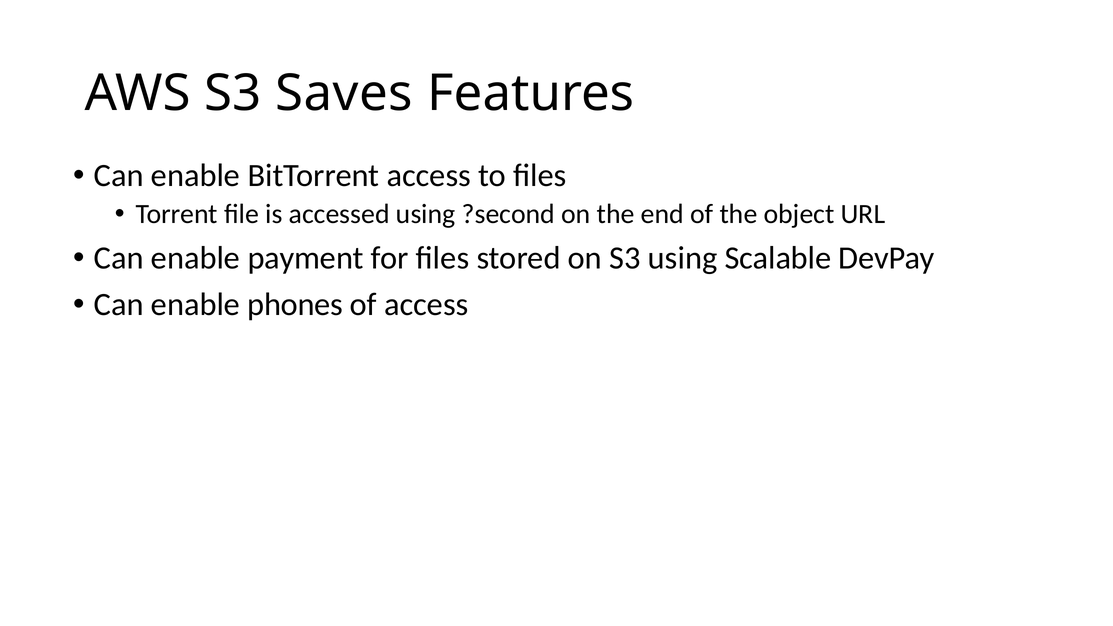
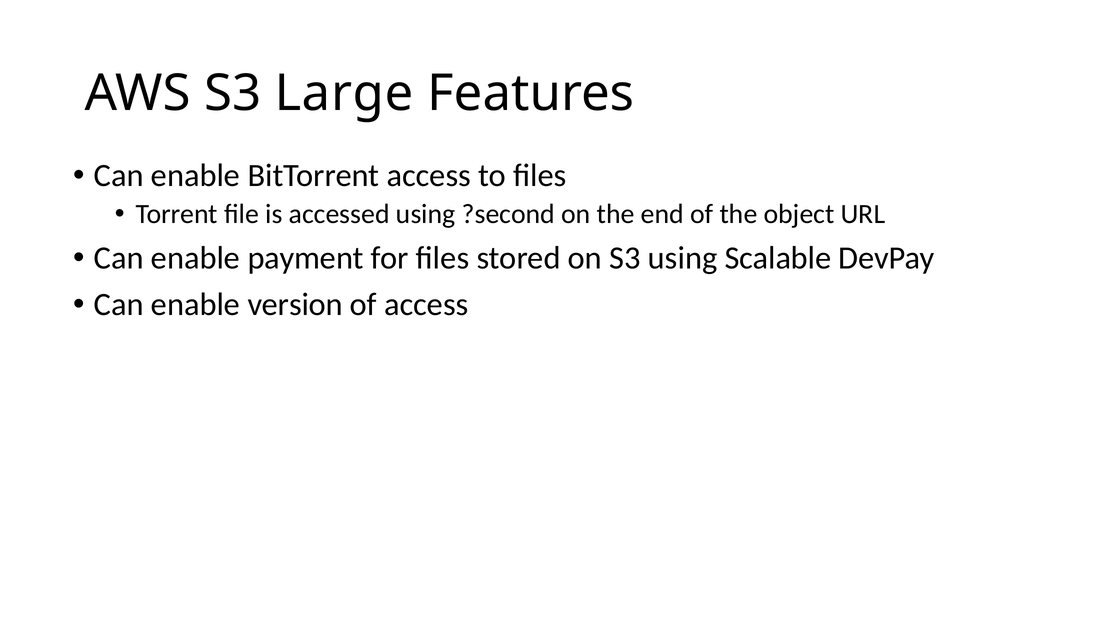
Saves: Saves -> Large (344, 93)
phones: phones -> version (295, 305)
